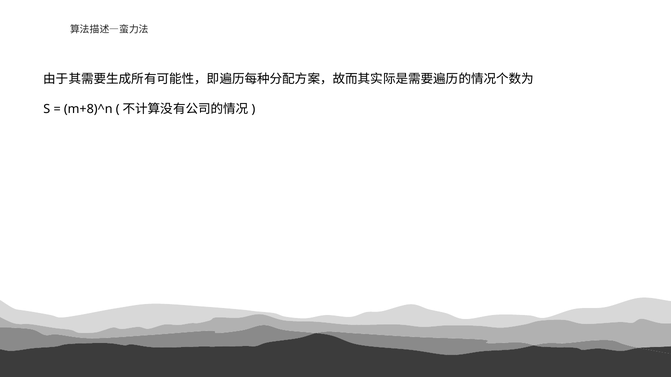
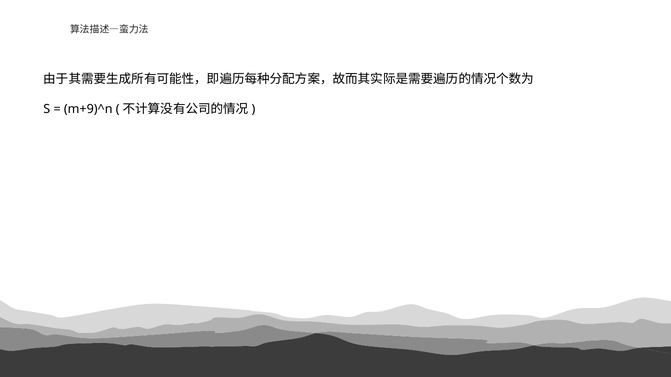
m+8)^n: m+8)^n -> m+9)^n (88, 109)
